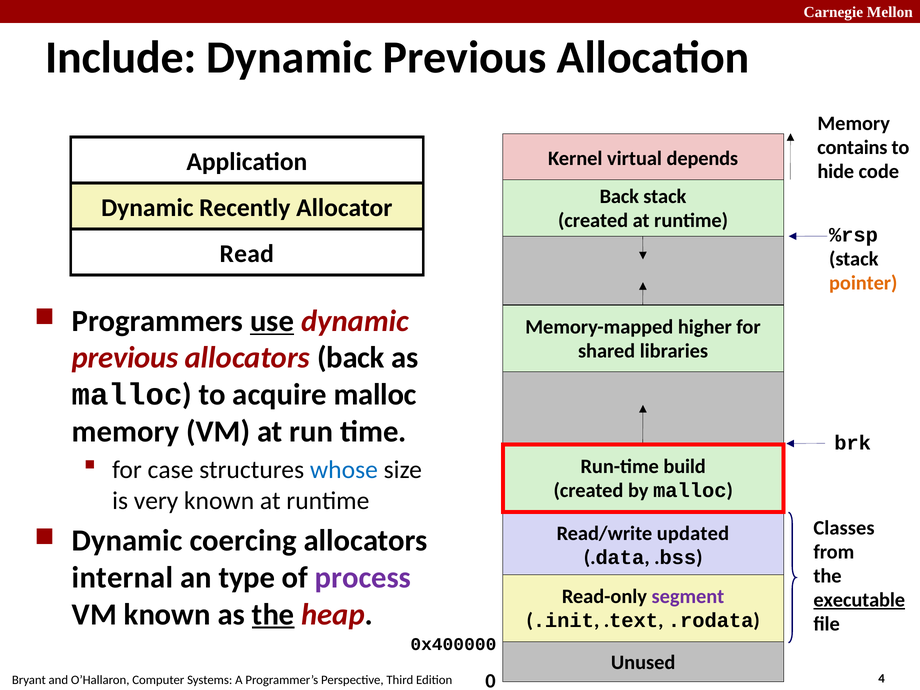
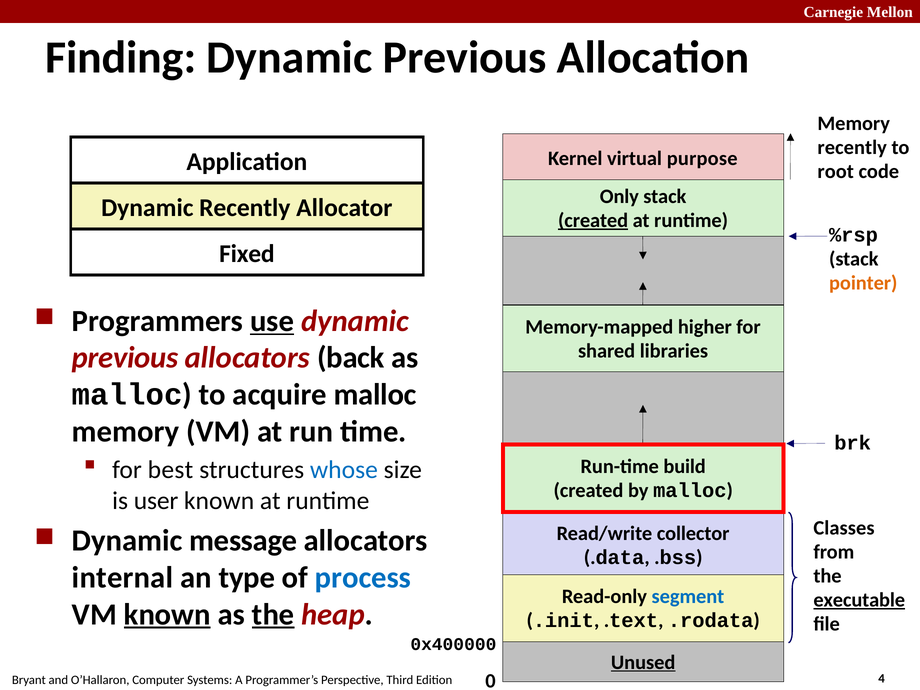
Include: Include -> Finding (121, 58)
contains: contains -> recently (852, 148)
depends: depends -> purpose (702, 159)
hide: hide -> root (836, 172)
Back: Back -> Only (619, 197)
created underline: none -> present (593, 221)
Read: Read -> Fixed (247, 254)
case: case -> best (170, 470)
very: very -> user (156, 501)
updated: updated -> collector (693, 534)
coercing: coercing -> message (243, 541)
process colour: purple -> blue (363, 578)
segment colour: purple -> blue (688, 597)
known underline: none -> present (167, 614)
Unused underline: none -> present (643, 662)
